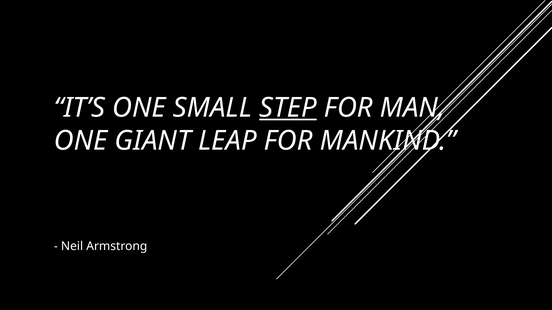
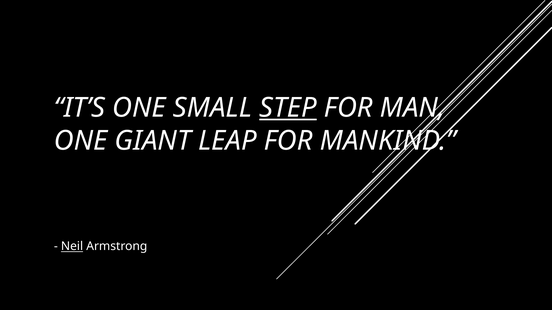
Neil underline: none -> present (72, 247)
